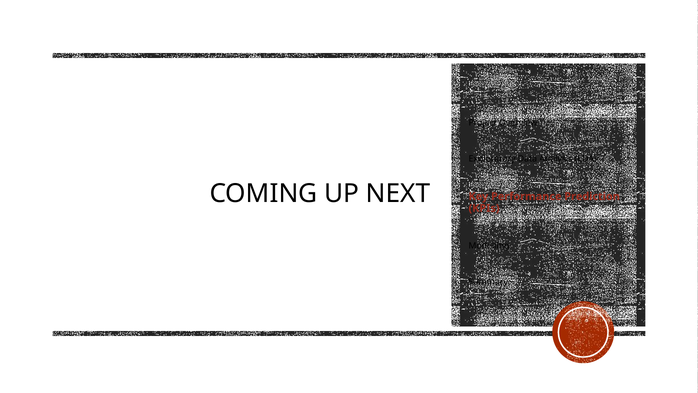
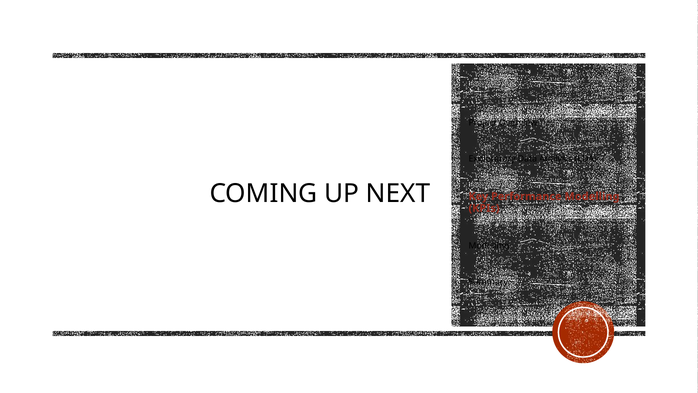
Performance Prediction: Prediction -> Modelling (592, 196)
